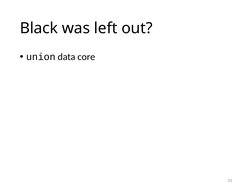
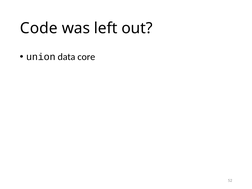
Black: Black -> Code (39, 28)
